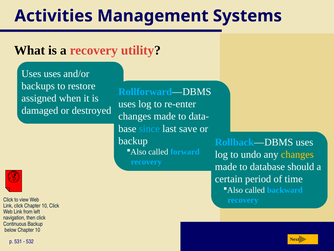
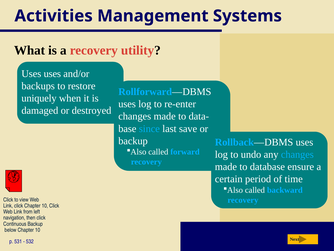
assigned: assigned -> uniquely (39, 98)
changes colour: yellow -> light blue (297, 154)
should: should -> ensure (301, 166)
